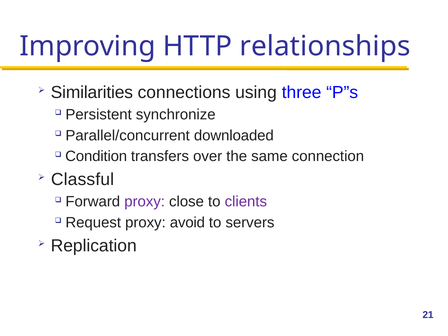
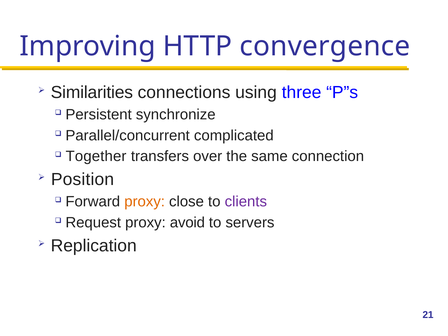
relationships: relationships -> convergence (325, 46)
downloaded: downloaded -> complicated (234, 135)
Condition: Condition -> Together (96, 156)
Classful: Classful -> Position (83, 179)
proxy colour: purple -> orange (145, 202)
